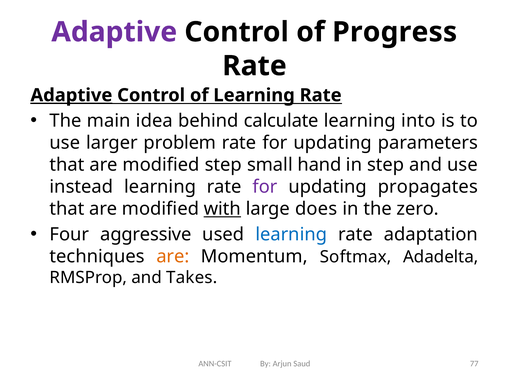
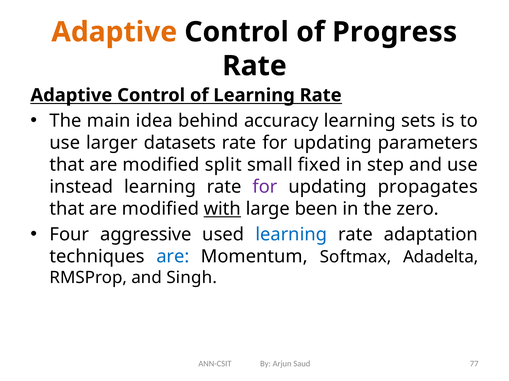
Adaptive colour: purple -> orange (114, 32)
Adaptive underline: present -> none (71, 95)
calculate: calculate -> accuracy (281, 121)
into: into -> sets (418, 121)
problem: problem -> datasets (180, 143)
modified step: step -> split (223, 165)
hand: hand -> fixed (319, 165)
does: does -> been (316, 209)
are colour: orange -> blue (173, 257)
Takes: Takes -> Singh (192, 278)
